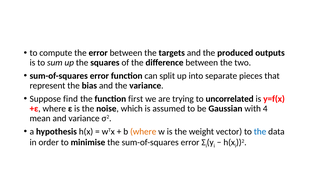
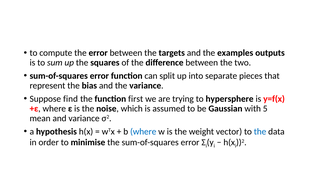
produced: produced -> examples (235, 53)
uncorrelated: uncorrelated -> hypersphere (230, 98)
4: 4 -> 5 (265, 108)
where colour: orange -> blue (143, 131)
